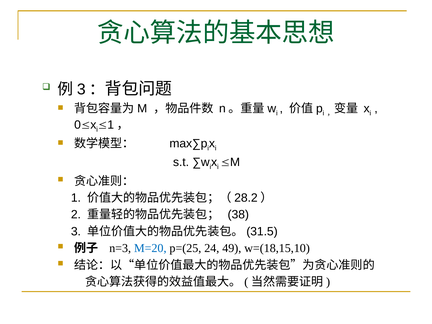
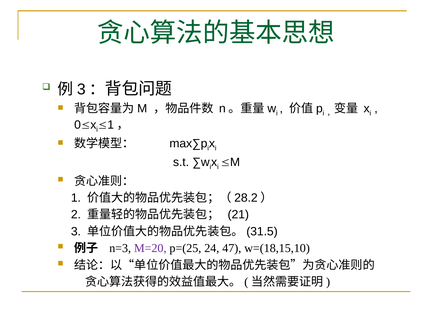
38: 38 -> 21 (238, 215)
M=20 colour: blue -> purple (150, 248)
49: 49 -> 47 (232, 248)
